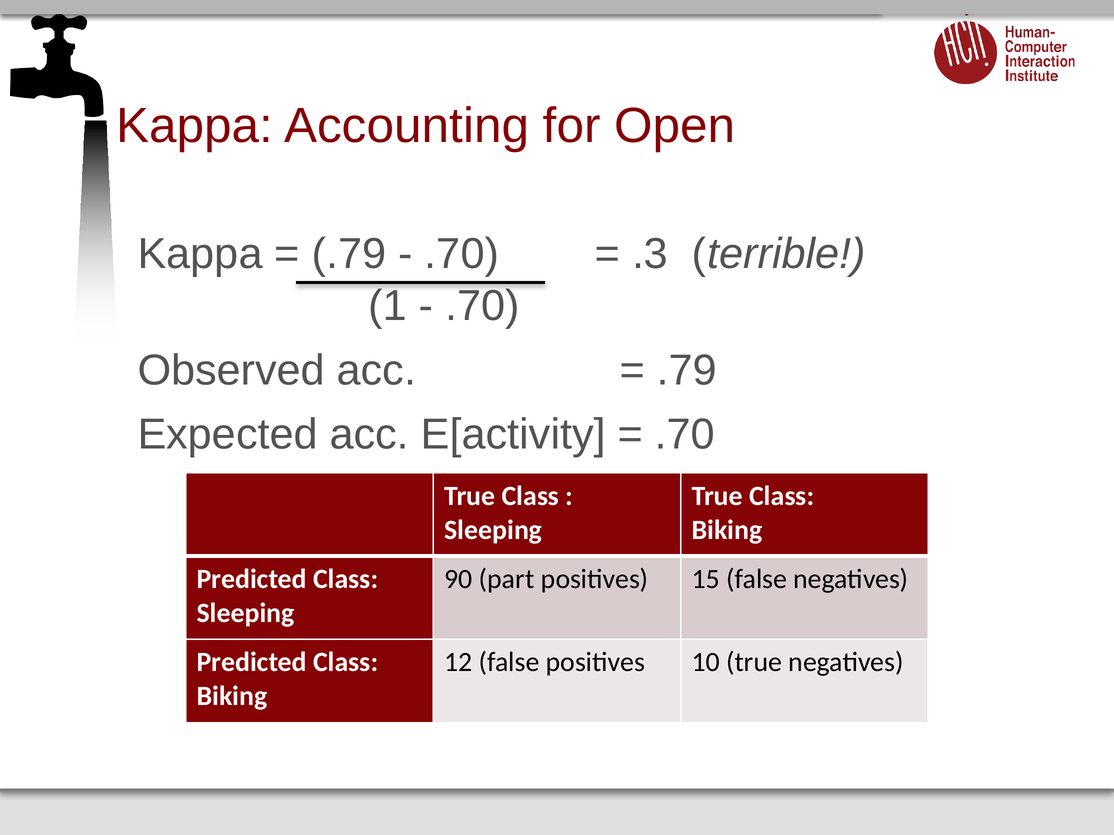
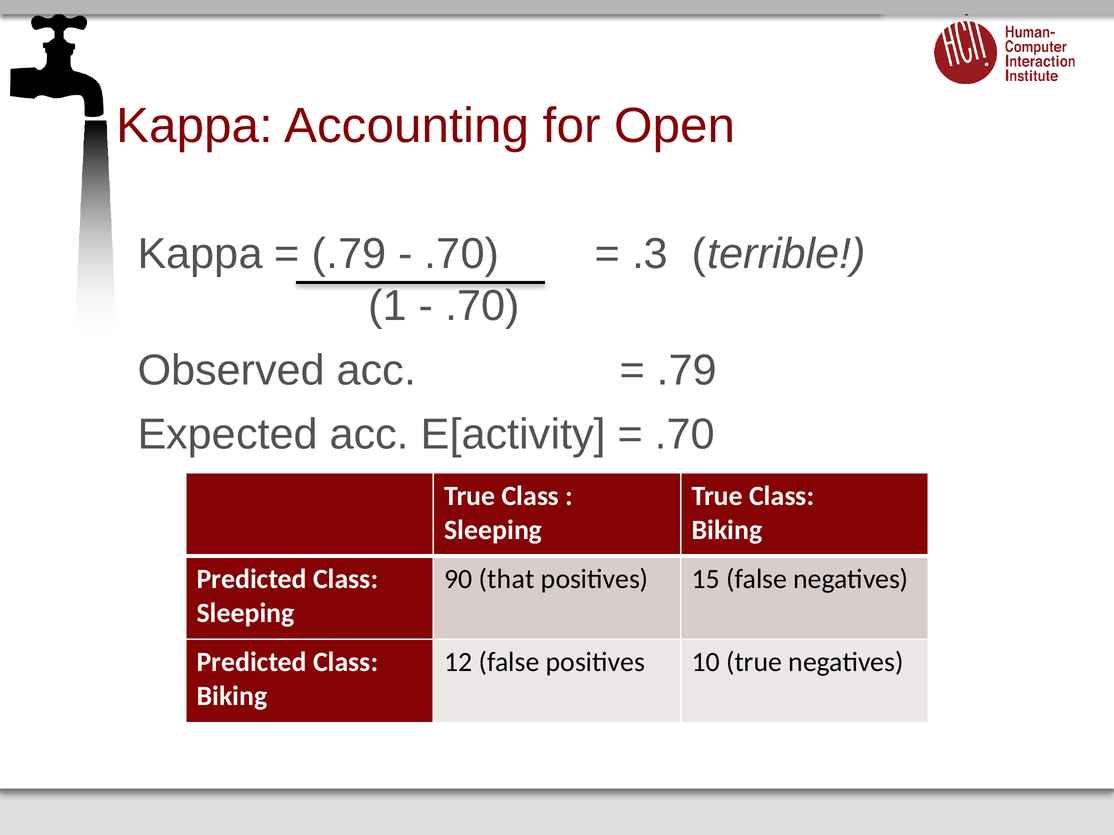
part: part -> that (507, 579)
